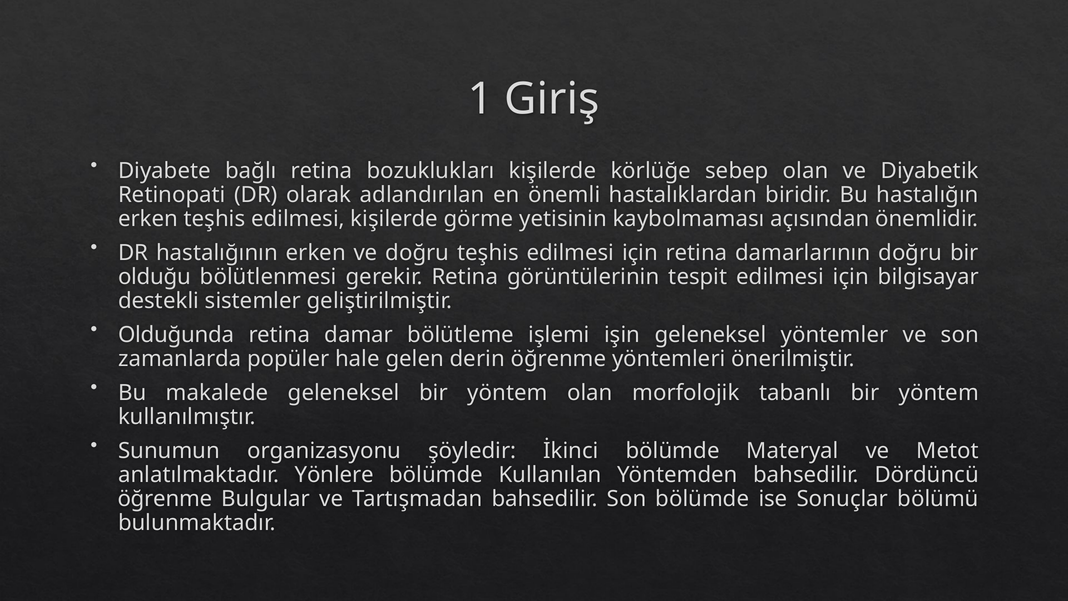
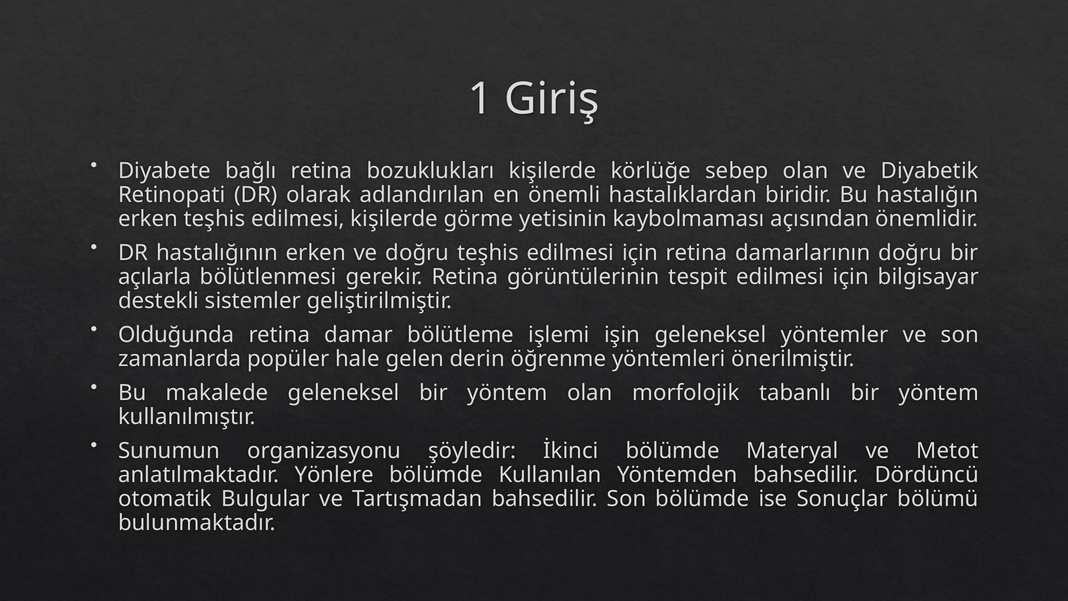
olduğu: olduğu -> açılarla (155, 277)
öğrenme: öğrenme -> otomatik (165, 499)
